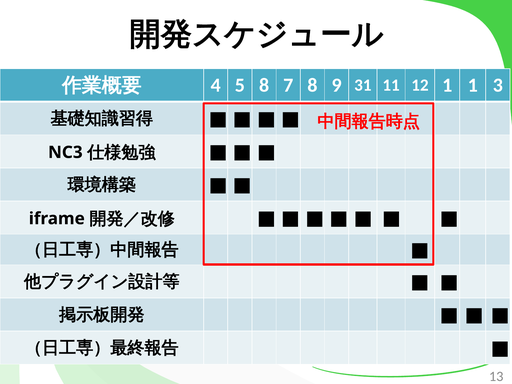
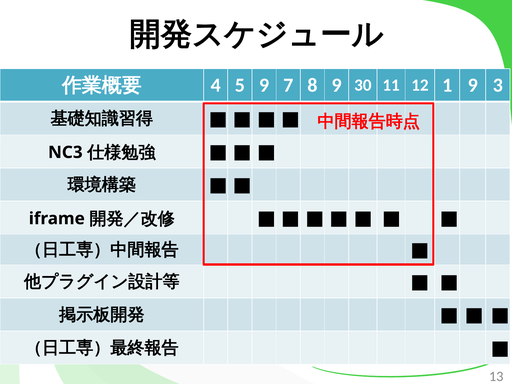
5 8: 8 -> 9 (264, 85)
31: 31 -> 30 (363, 85)
1 1: 1 -> 9 (473, 85)
